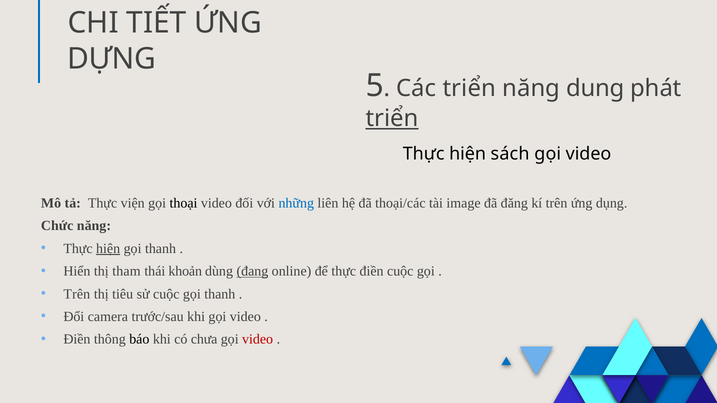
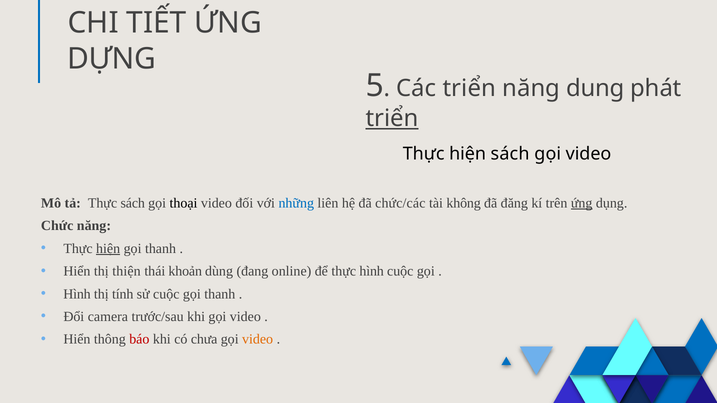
Thực viện: viện -> sách (133, 203)
thoại/các: thoại/các -> chức/các (400, 203)
image: image -> không (464, 203)
ứng underline: none -> present (582, 203)
tham: tham -> thiện (126, 271)
đang underline: present -> none (252, 271)
thực điền: điền -> hình (372, 271)
Trên: Trên -> Hình (77, 294)
tiêu: tiêu -> tính (123, 294)
Điền: Điền -> Hiển (77, 340)
báo colour: black -> red (139, 340)
video colour: red -> orange (258, 340)
